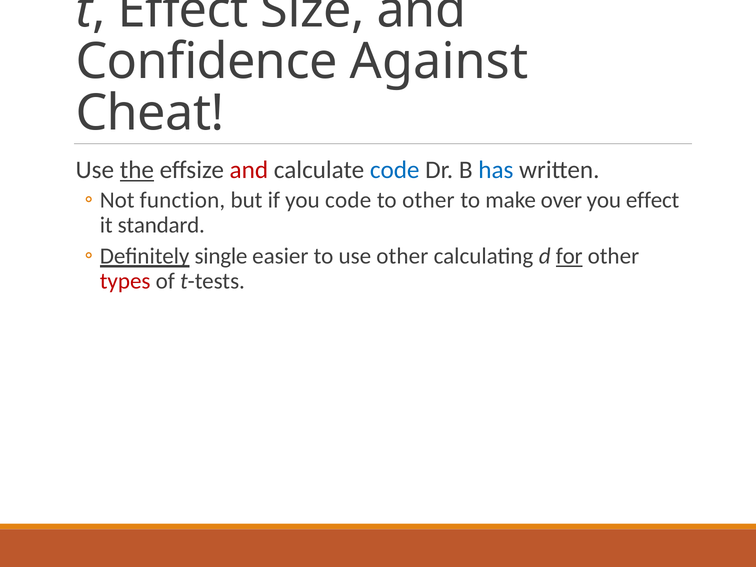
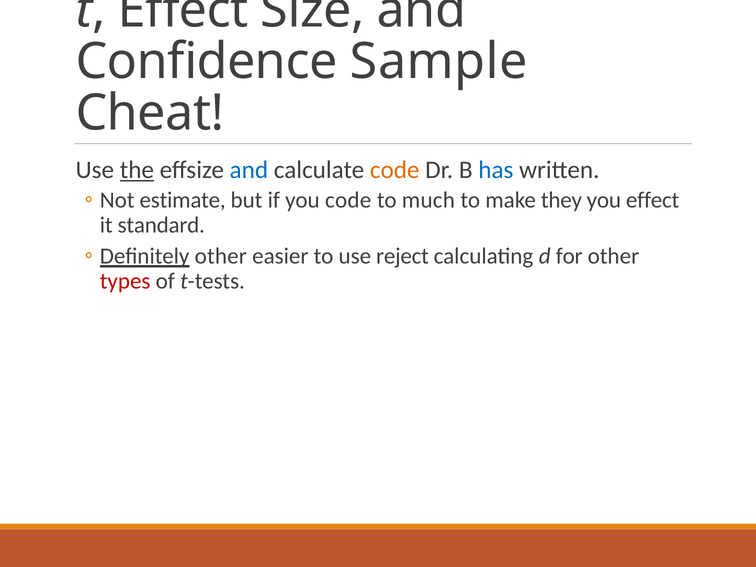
Against: Against -> Sample (439, 62)
and colour: red -> blue (249, 170)
code colour: blue -> orange (395, 170)
function: function -> estimate (183, 200)
to other: other -> much (428, 200)
over: over -> they (561, 200)
Definitely single: single -> other (221, 256)
use other: other -> reject (402, 256)
for underline: present -> none (569, 256)
